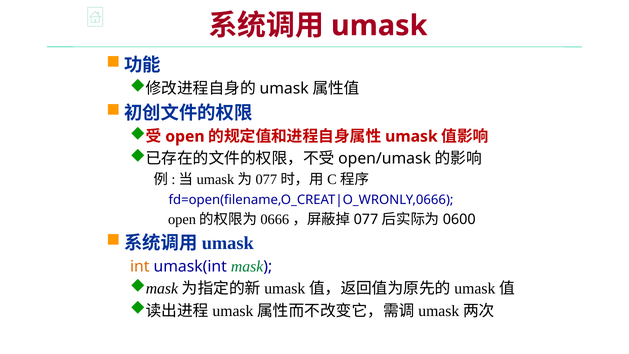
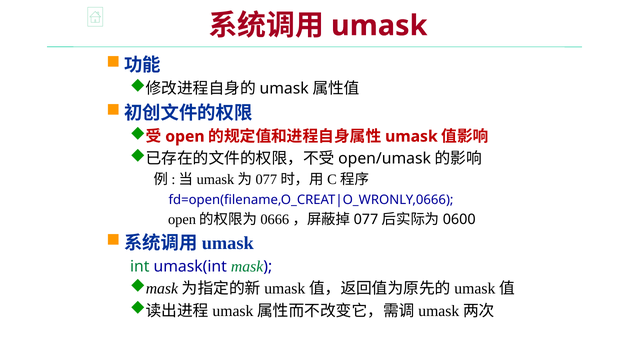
int colour: orange -> green (140, 267)
